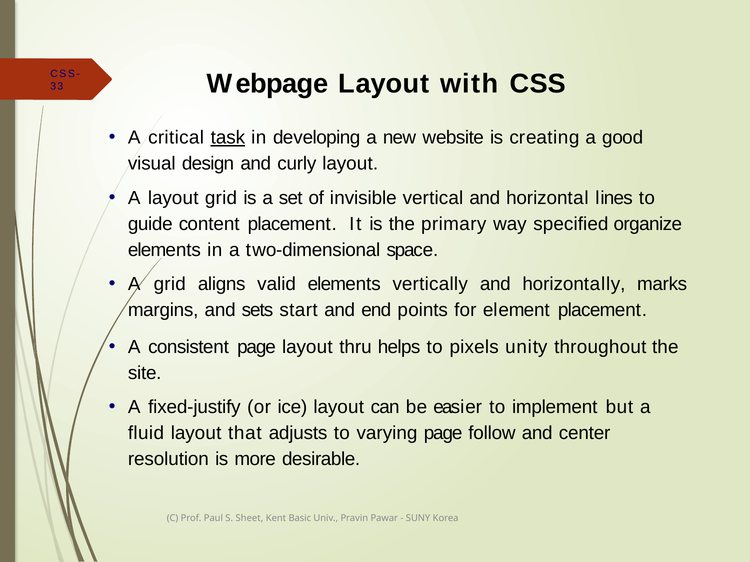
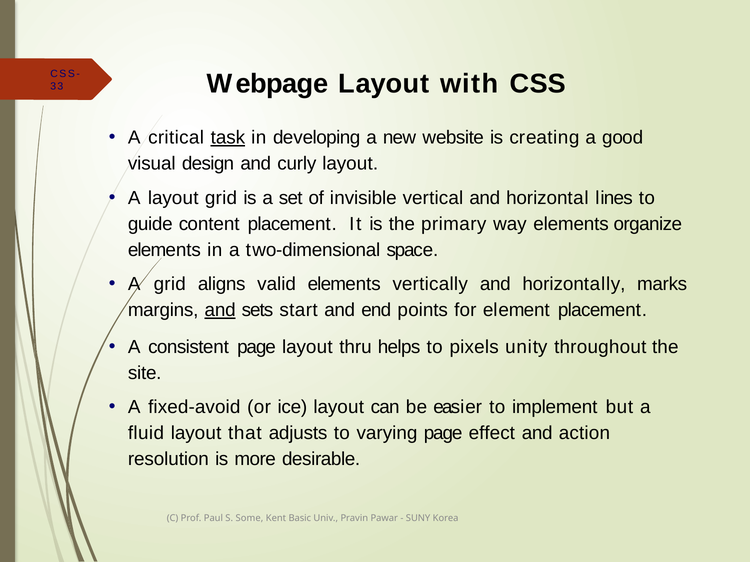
way specified: specified -> elements (571, 224)
and underline: none -> present (220, 310)
fixed-justify: fixed-justify -> fixed-avoid (194, 407)
follow: follow -> effect (492, 433)
center: center -> action (584, 433)
Sheet: Sheet -> Some (249, 519)
